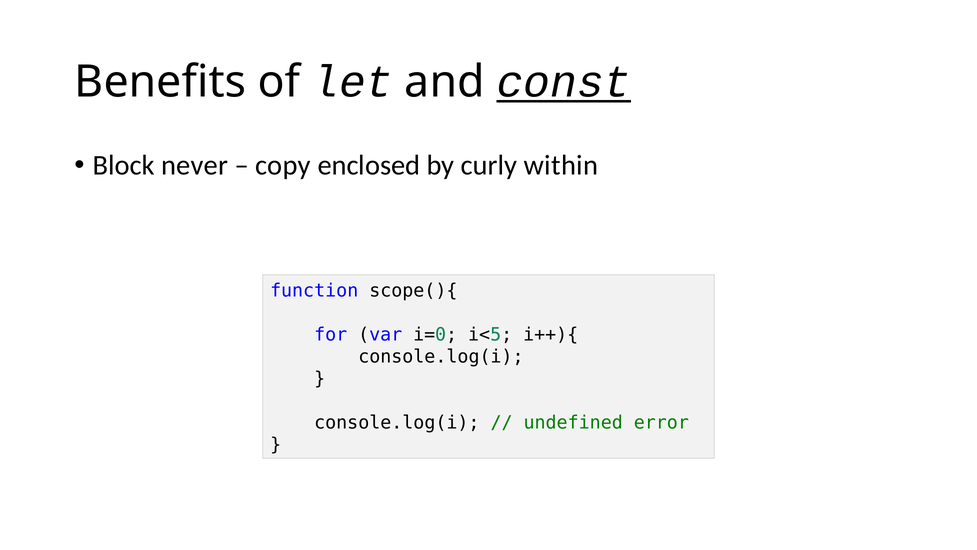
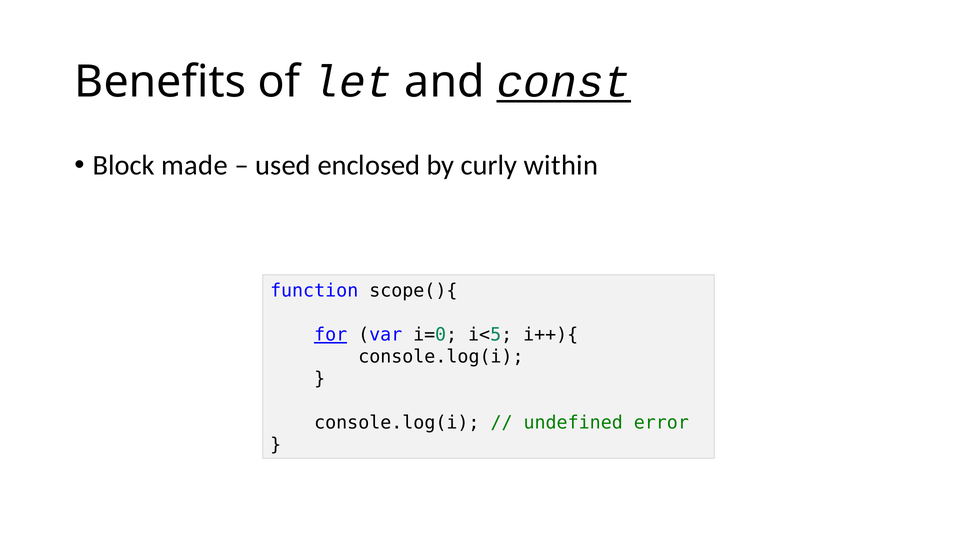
never: never -> made (195, 165)
copy: copy -> used (283, 165)
for underline: none -> present (331, 335)
